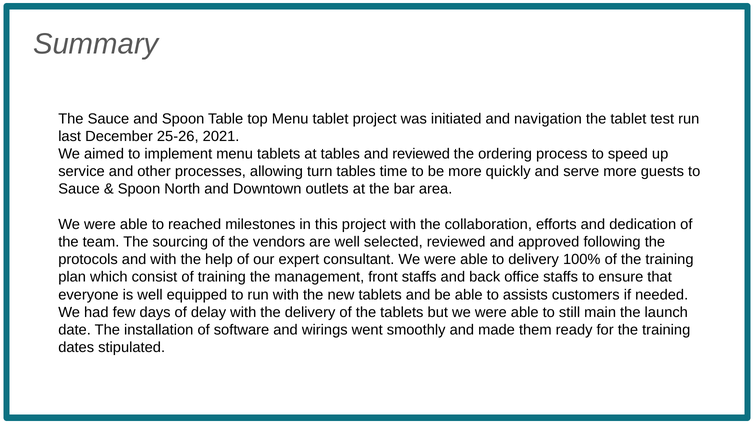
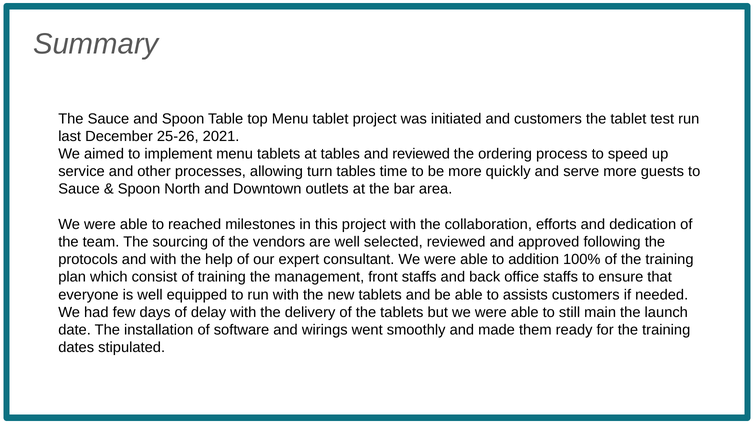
and navigation: navigation -> customers (548, 119)
to delivery: delivery -> addition (534, 260)
